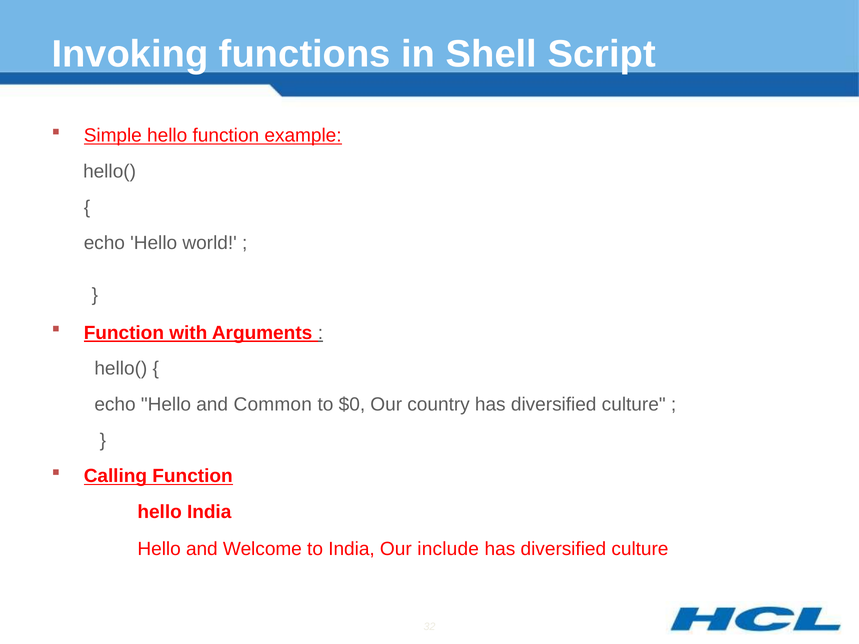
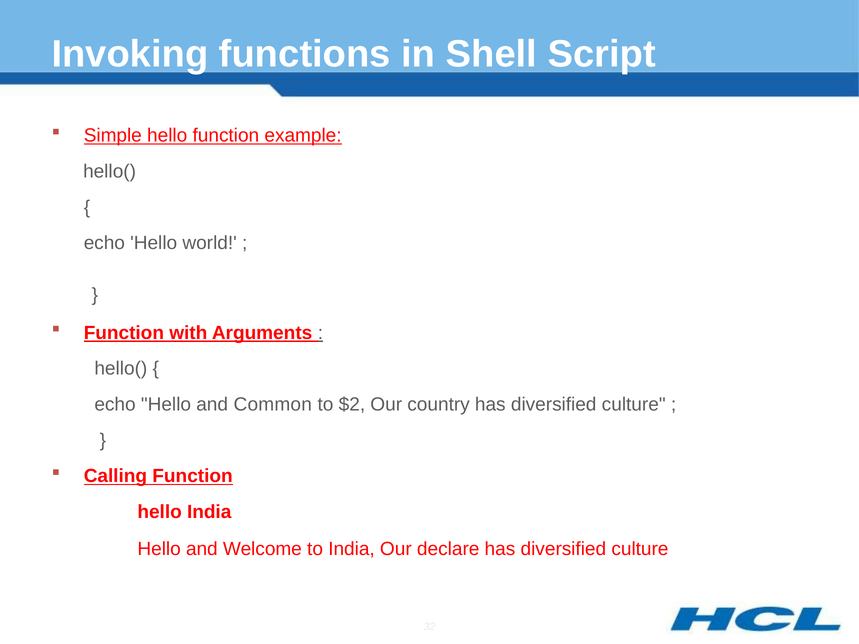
$0: $0 -> $2 (352, 405)
include: include -> declare (448, 549)
